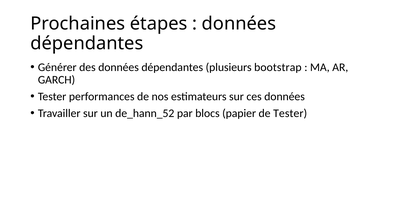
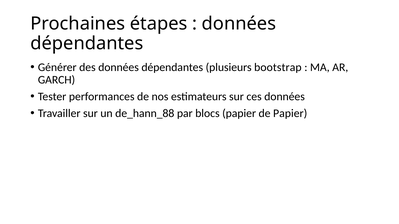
de_hann_52: de_hann_52 -> de_hann_88 (145, 113)
de Tester: Tester -> Papier (290, 113)
